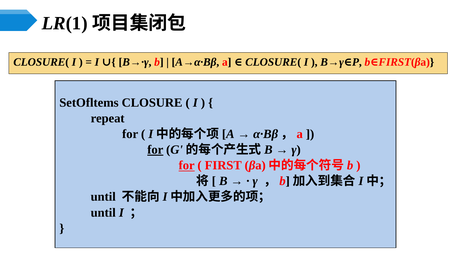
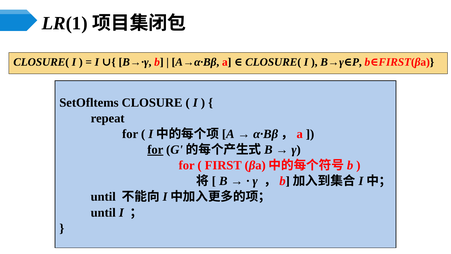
for underline: present -> none (187, 165)
